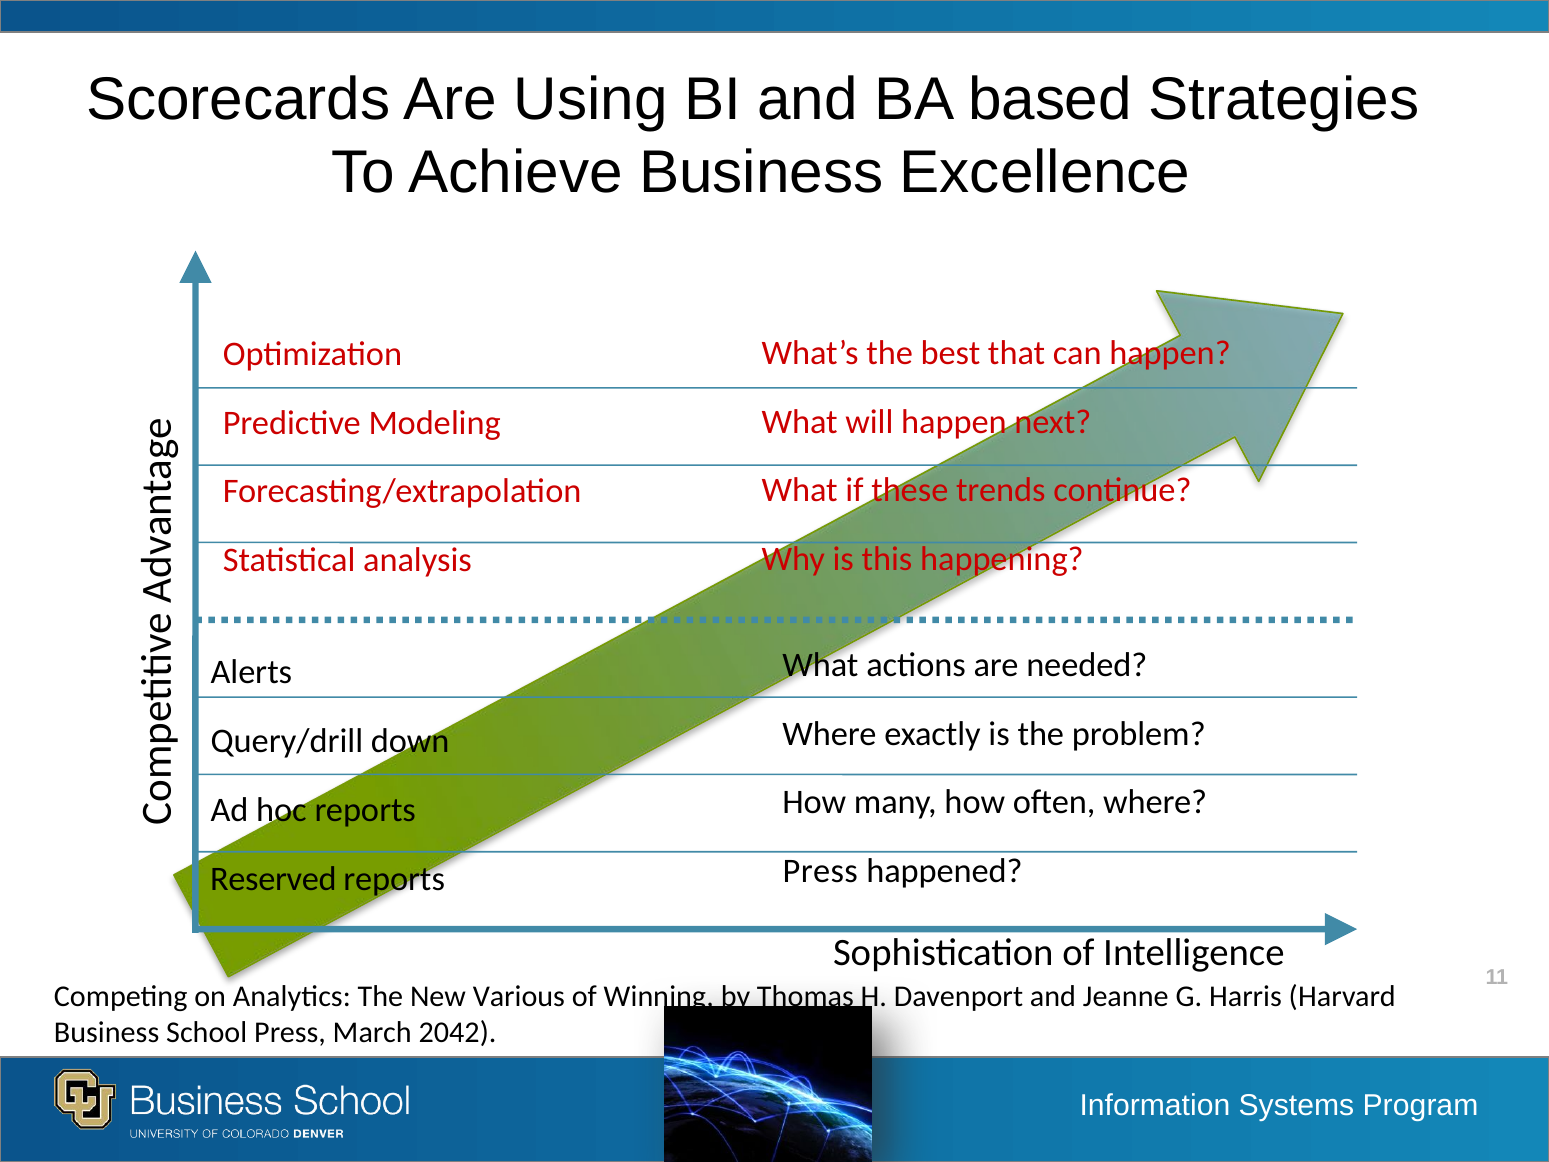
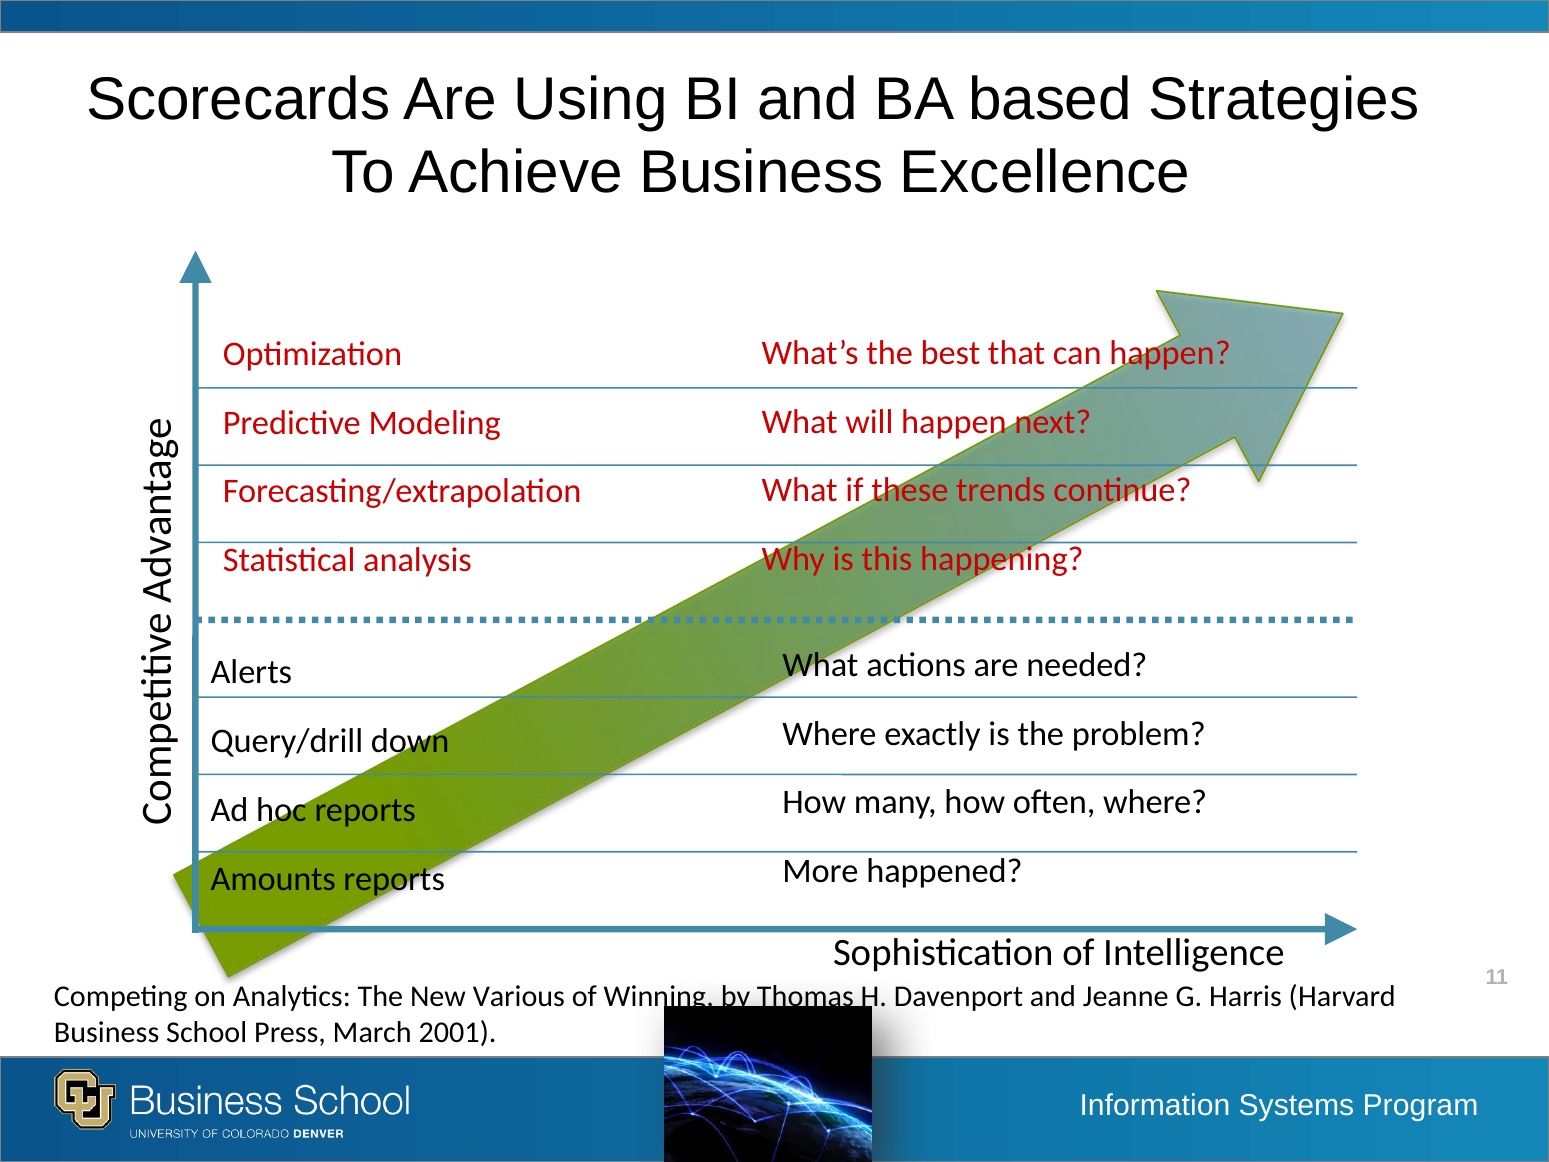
Press: Press -> More (821, 871)
Reserved: Reserved -> Amounts (273, 879)
2042: 2042 -> 2001 (458, 1032)
